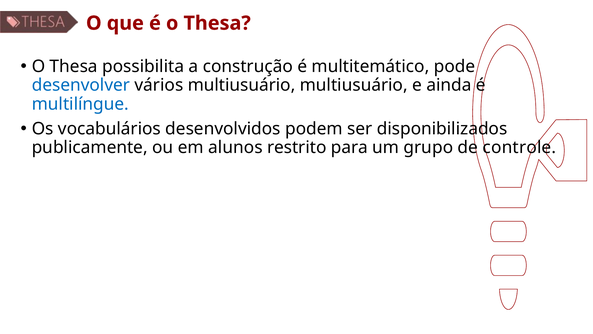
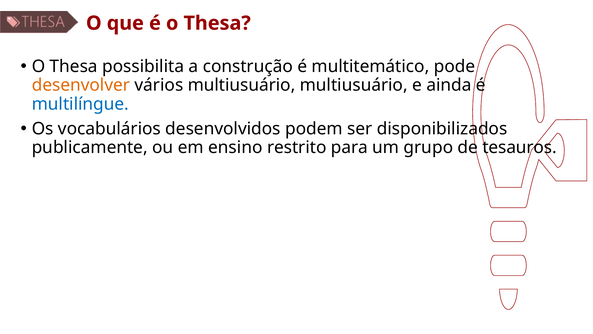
desenvolver colour: blue -> orange (81, 85)
alunos: alunos -> ensino (235, 147)
controle: controle -> tesauros (520, 147)
